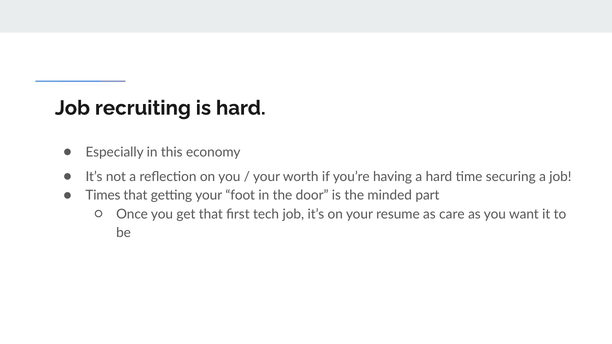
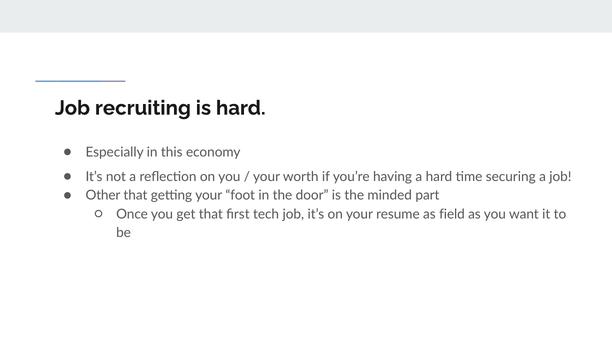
Times: Times -> Other (103, 196)
care: care -> field (452, 214)
